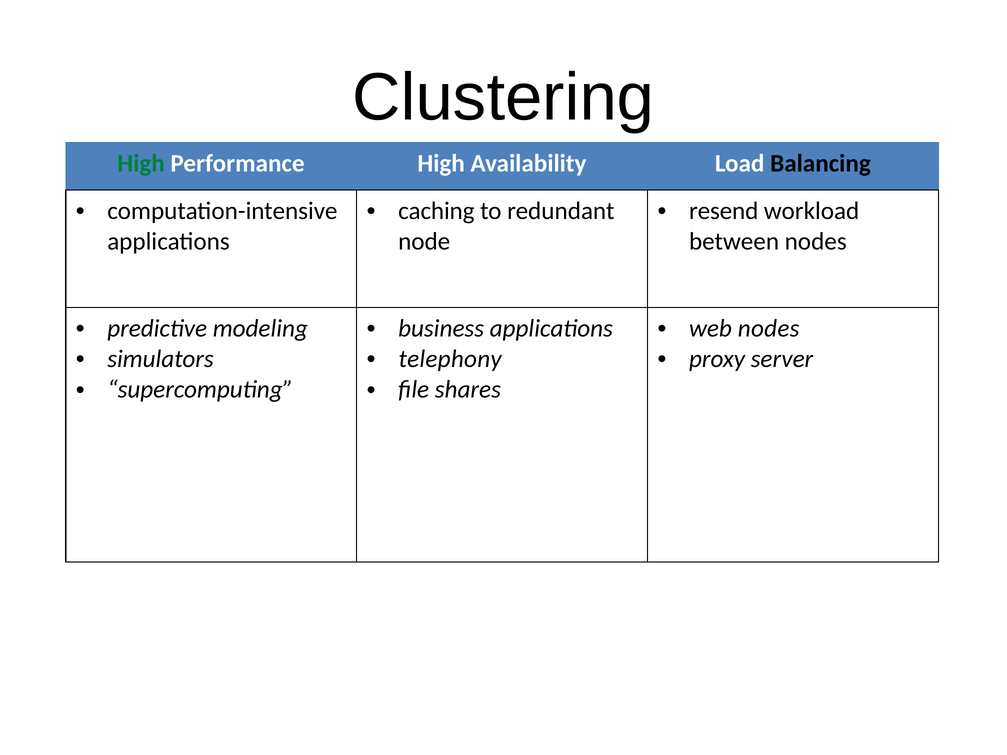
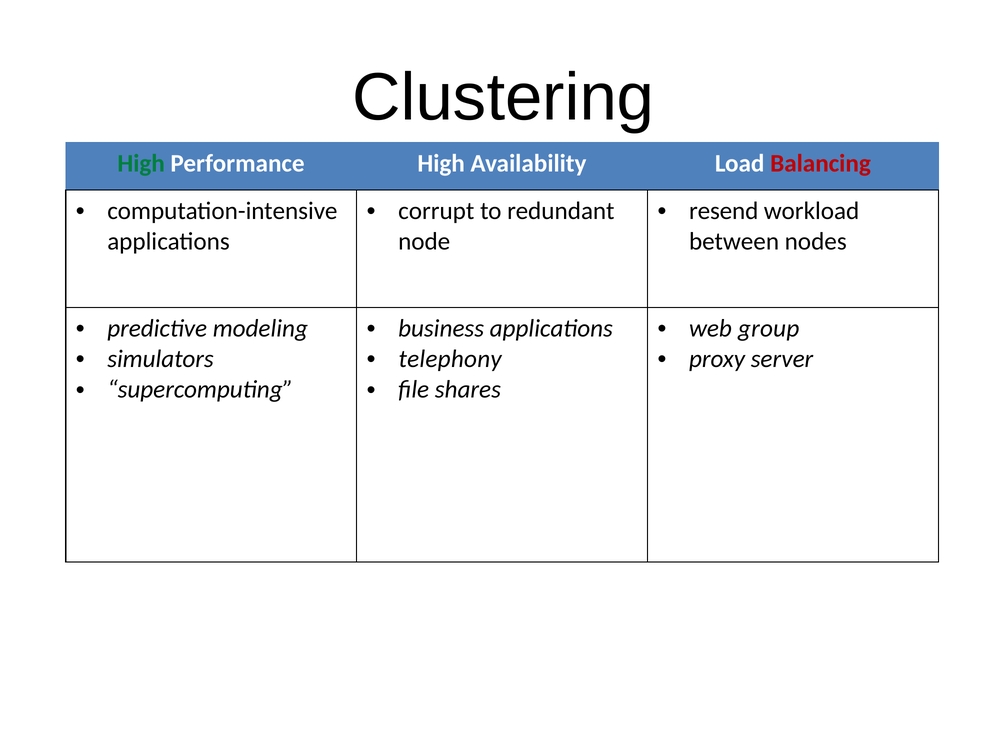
Balancing colour: black -> red (821, 163)
caching: caching -> corrupt (436, 211)
web nodes: nodes -> group (769, 328)
